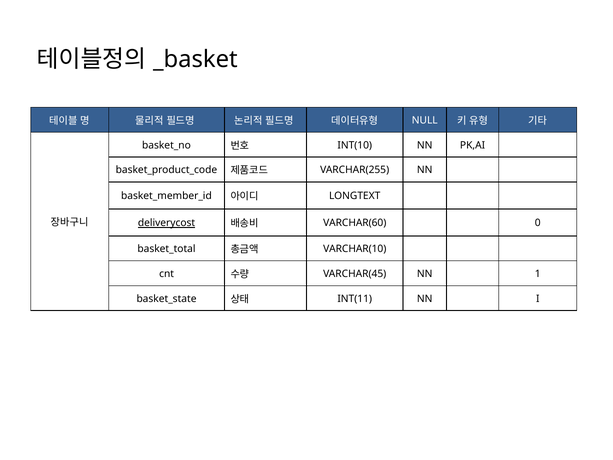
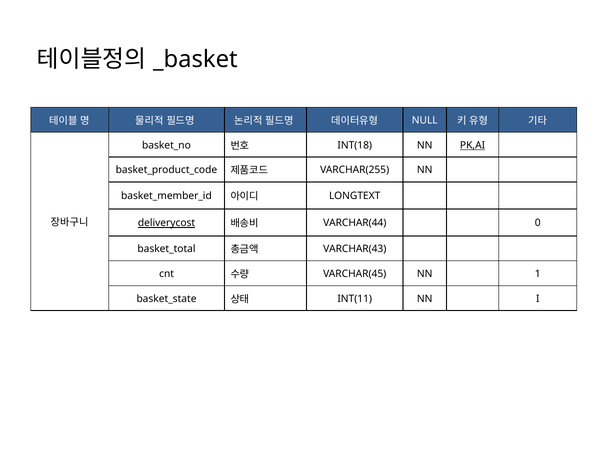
INT(10: INT(10 -> INT(18 (355, 145)
PK,AI underline: none -> present (473, 145)
VARCHAR(60: VARCHAR(60 -> VARCHAR(44 (355, 223)
VARCHAR(10: VARCHAR(10 -> VARCHAR(43 (355, 249)
